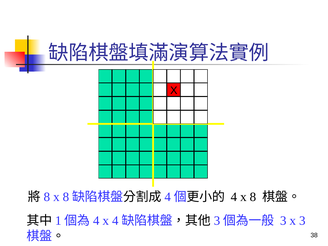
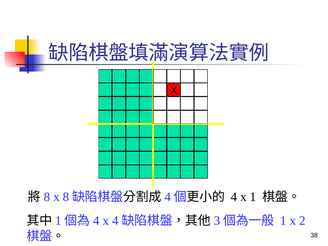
4 x 8: 8 -> 1 (253, 197)
3: 3 -> 1 (283, 221)
x 3: 3 -> 2 (302, 221)
